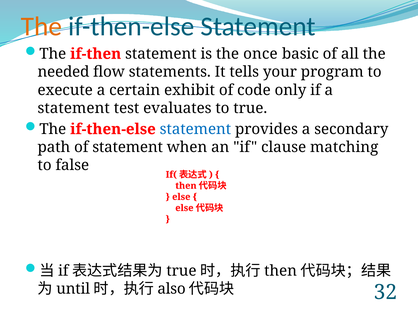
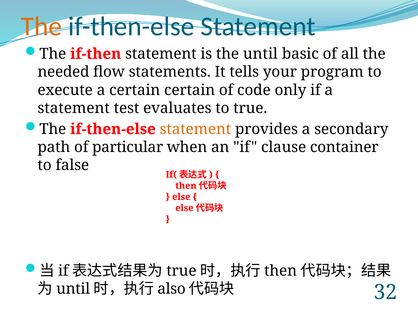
the once: once -> until (260, 54)
certain exhibit: exhibit -> certain (190, 90)
statement colour: blue -> orange (195, 129)
of statement: statement -> particular (128, 147)
matching: matching -> container (344, 147)
